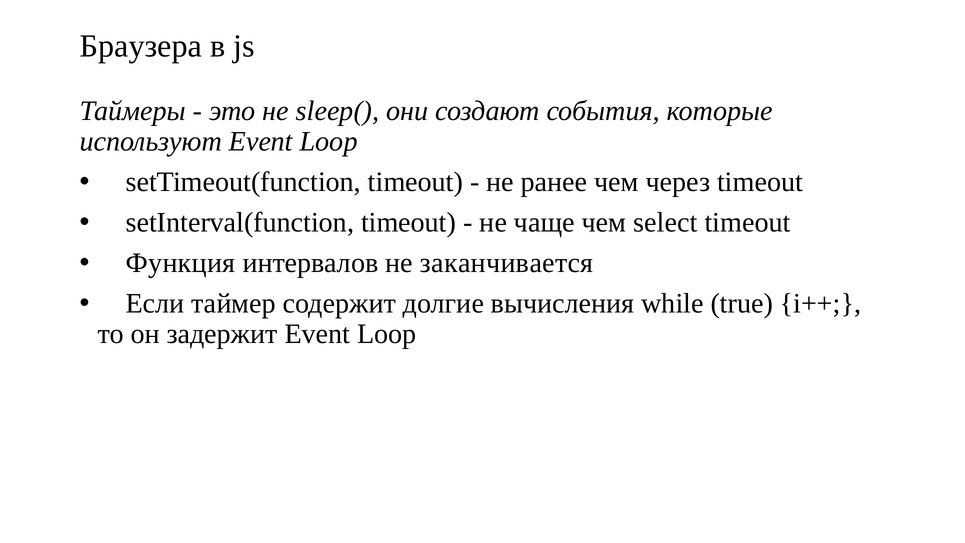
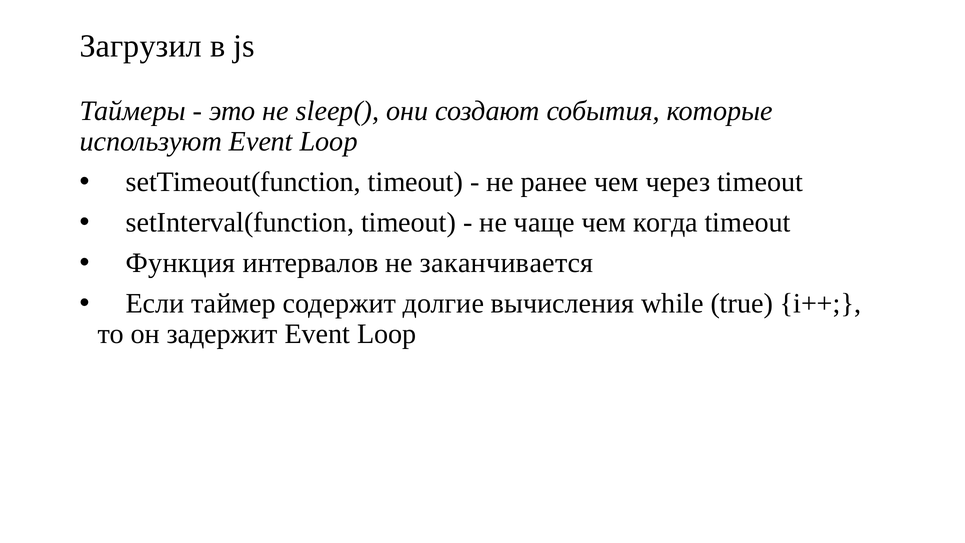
Браузера: Браузера -> Загрузил (141, 46)
select: select -> когда (665, 222)
